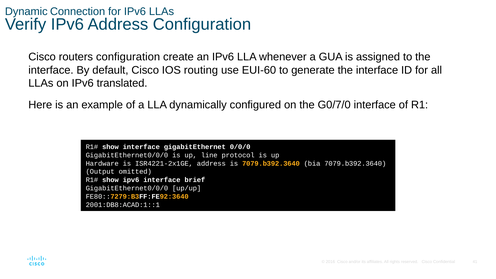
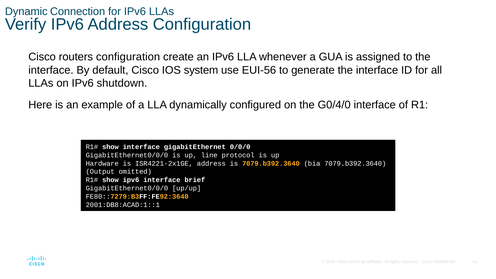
routing: routing -> system (201, 70)
EUI-60: EUI-60 -> EUI-56 (259, 70)
translated: translated -> shutdown (122, 83)
G0/7/0: G0/7/0 -> G0/4/0 (334, 105)
